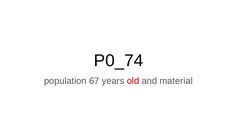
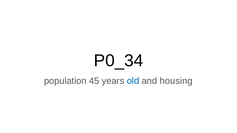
P0_74: P0_74 -> P0_34 (118, 61)
67: 67 -> 45 (94, 81)
old colour: red -> blue (133, 81)
material: material -> housing (176, 81)
